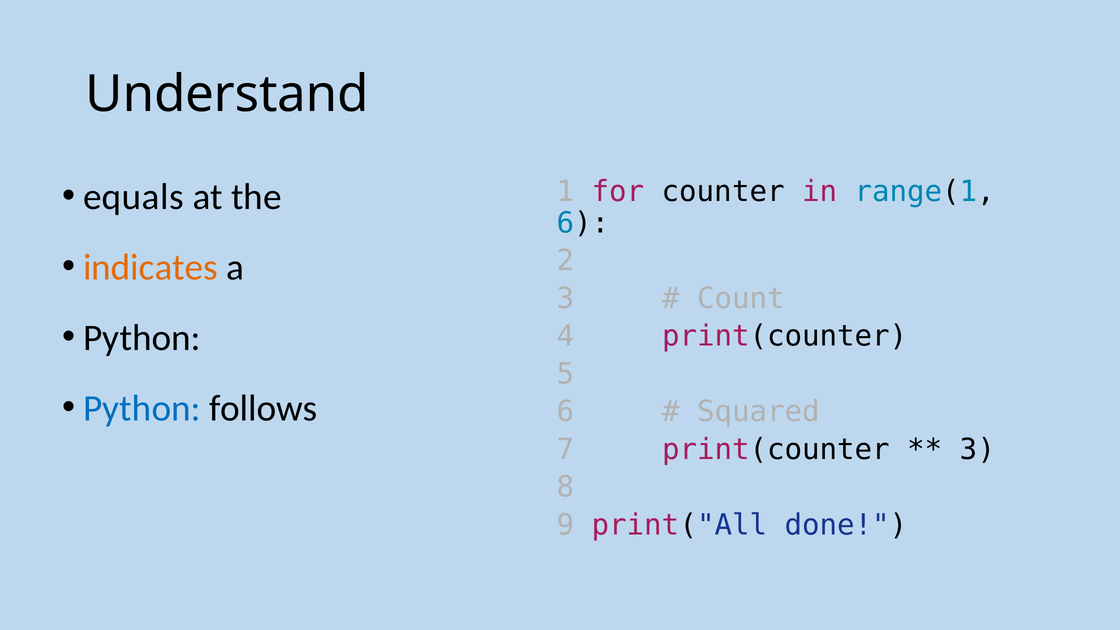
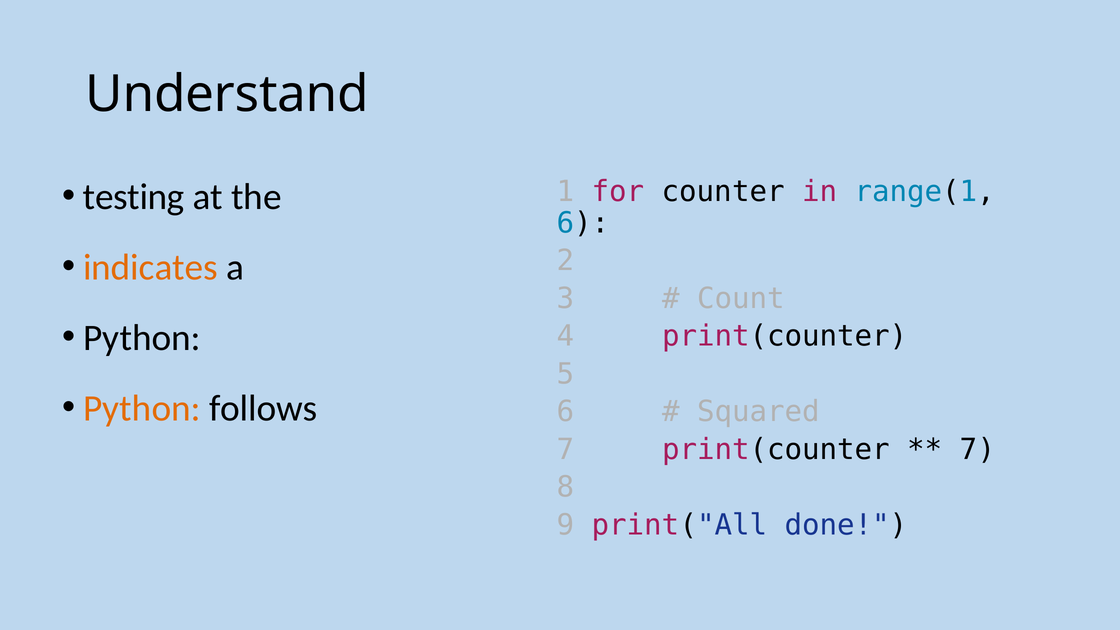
equals: equals -> testing (134, 197)
Python colour: blue -> orange (142, 408)
3: 3 -> 7 (978, 450)
